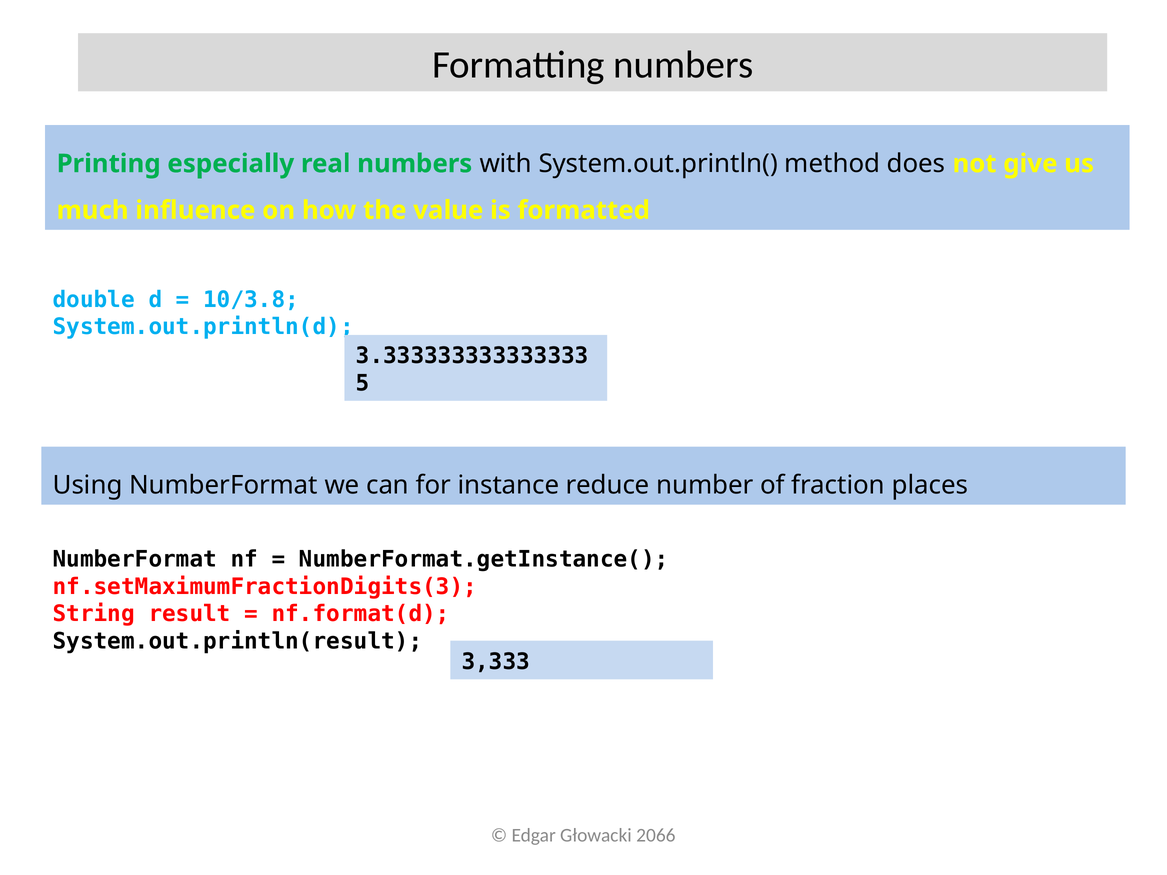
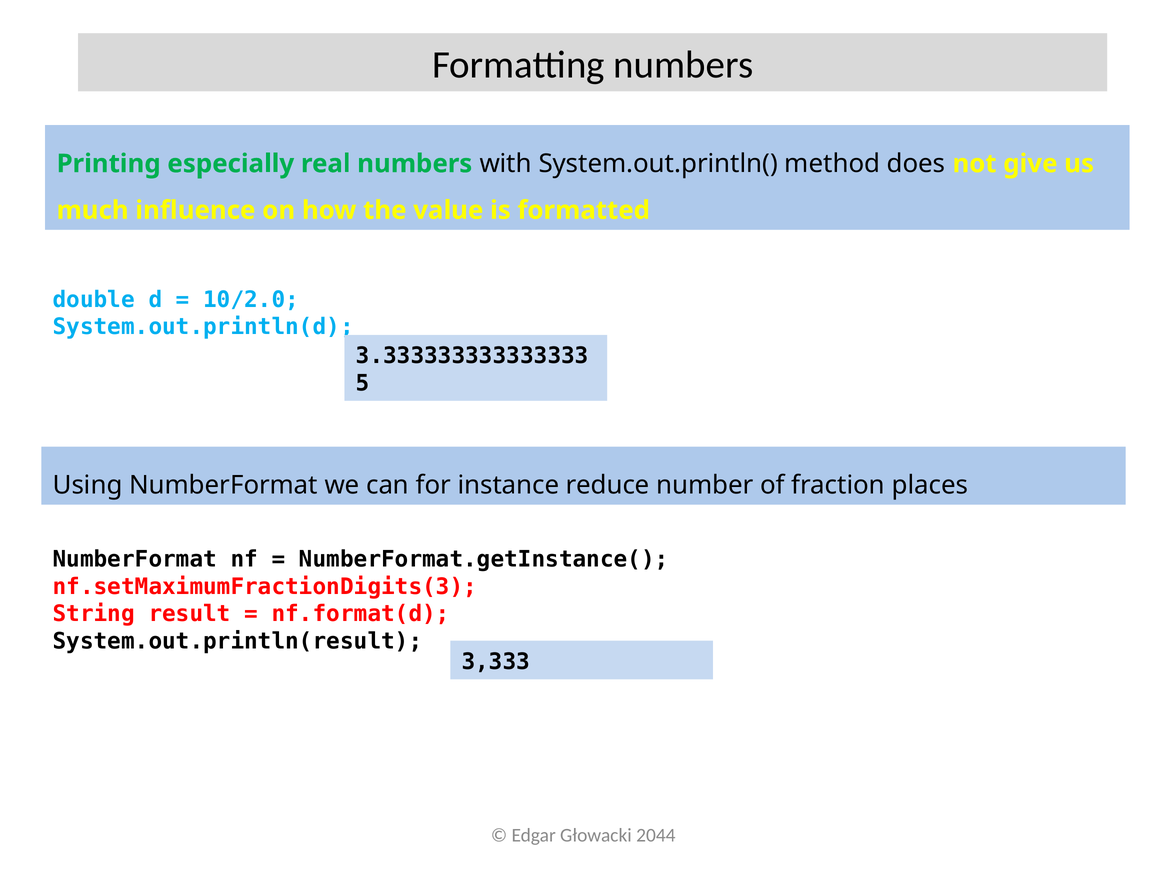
10/3.8: 10/3.8 -> 10/2.0 (251, 300)
2066: 2066 -> 2044 (656, 836)
